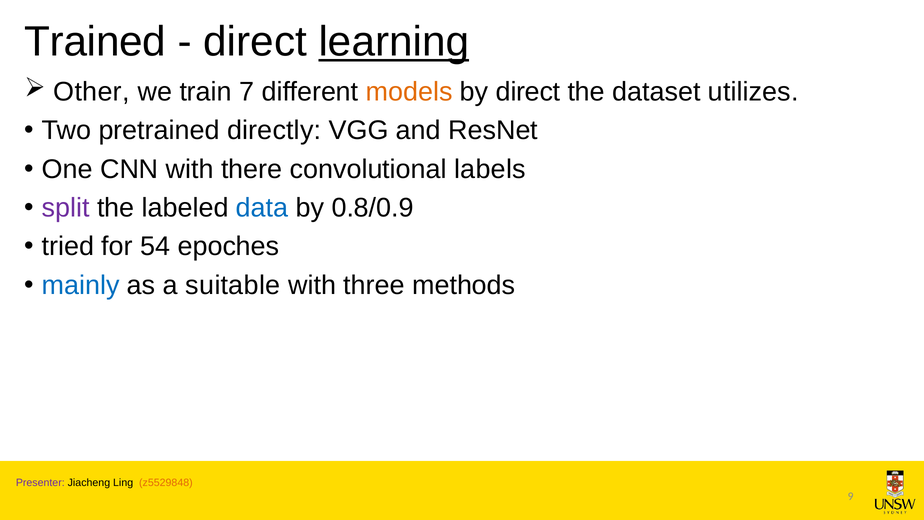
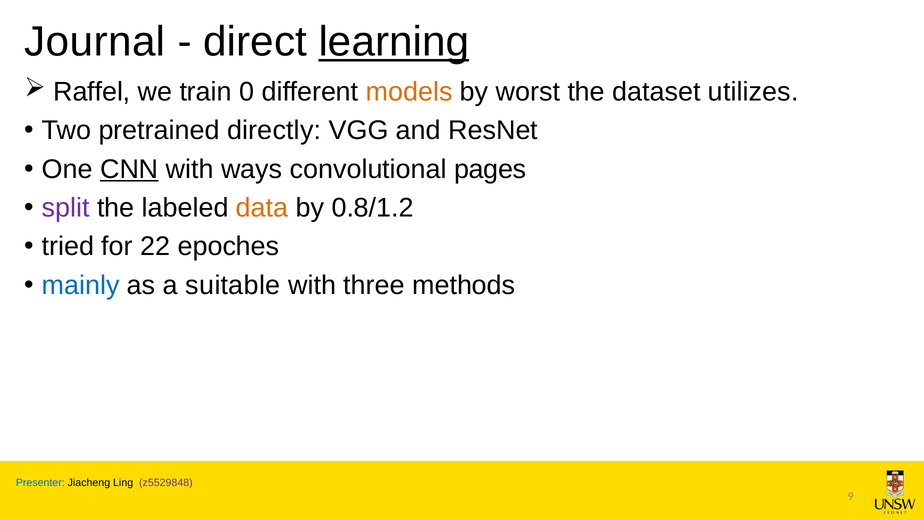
Trained: Trained -> Journal (95, 42)
Other: Other -> Raffel (92, 92)
7: 7 -> 0 (247, 92)
by direct: direct -> worst (528, 92)
CNN underline: none -> present (129, 169)
there: there -> ways (252, 169)
labels: labels -> pages (490, 169)
data colour: blue -> orange (262, 208)
0.8/0.9: 0.8/0.9 -> 0.8/1.2 (373, 208)
54: 54 -> 22 (155, 246)
Presenter colour: purple -> blue (40, 482)
z5529848 colour: orange -> purple (166, 482)
